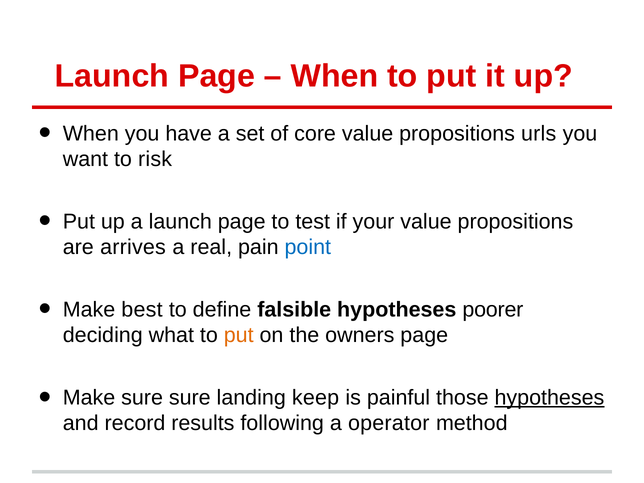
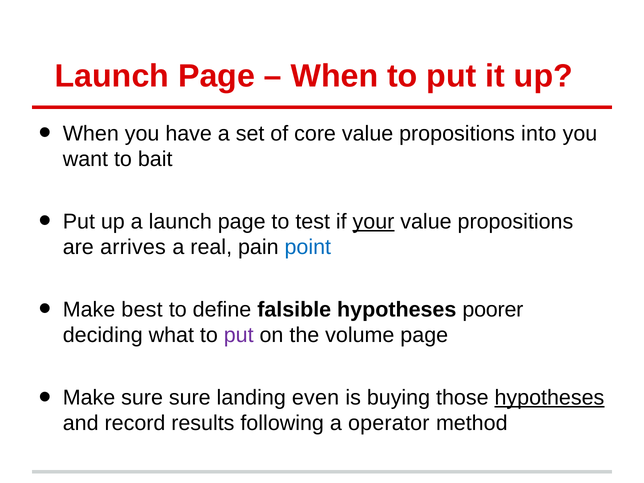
urls: urls -> into (539, 134)
risk: risk -> bait (155, 159)
your underline: none -> present (373, 222)
put colour: orange -> purple (239, 335)
owners: owners -> volume (360, 335)
keep: keep -> even (316, 398)
painful: painful -> buying (398, 398)
